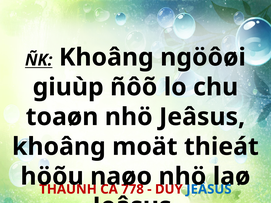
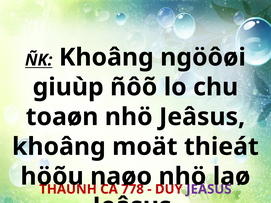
JEÂSUS colour: blue -> purple (209, 189)
